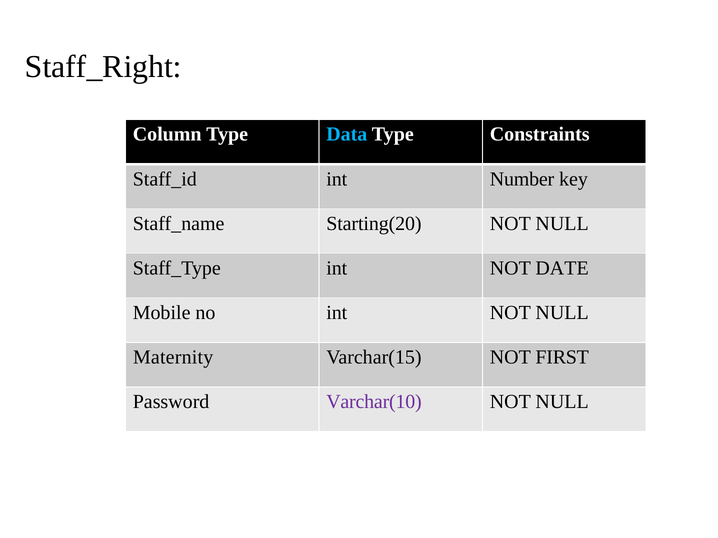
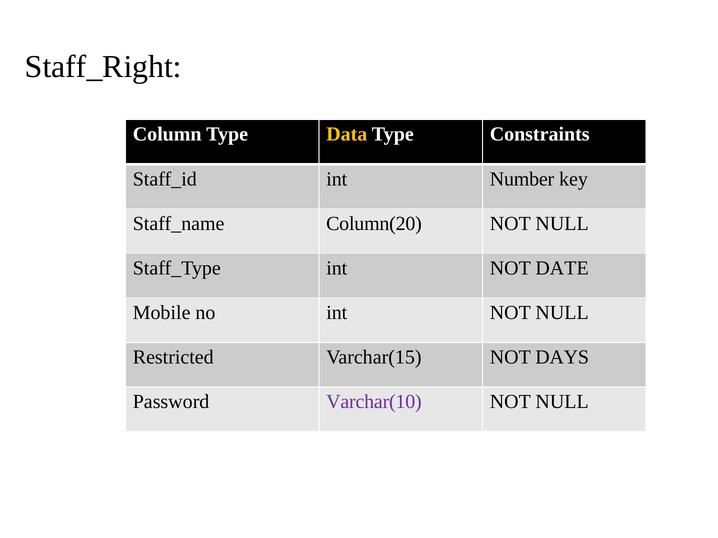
Data colour: light blue -> yellow (347, 134)
Starting(20: Starting(20 -> Column(20 (374, 224)
Maternity: Maternity -> Restricted (173, 358)
FIRST: FIRST -> DAYS (562, 358)
